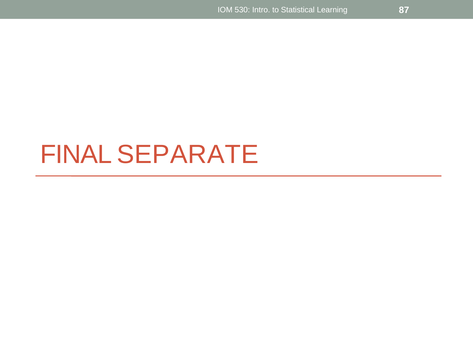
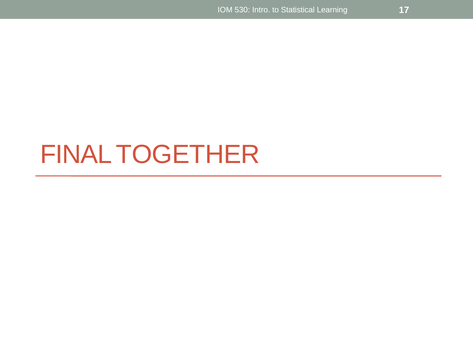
87: 87 -> 17 (404, 10)
SEPARATE: SEPARATE -> TOGETHER (188, 154)
